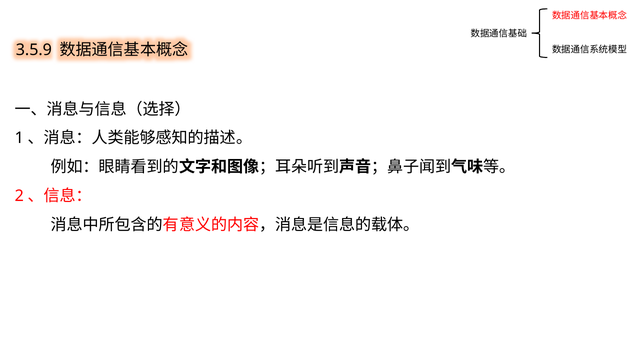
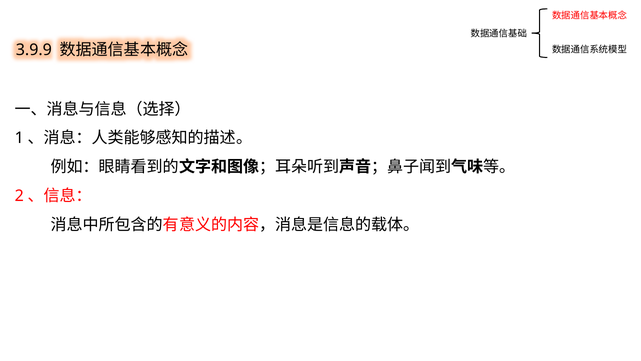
3.5.9: 3.5.9 -> 3.9.9 (34, 50)
